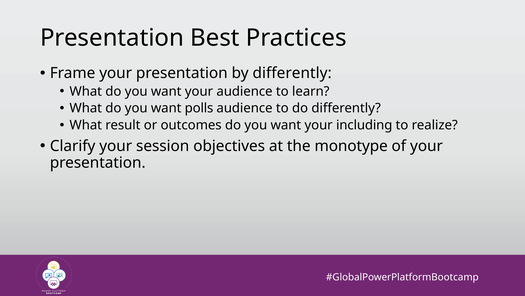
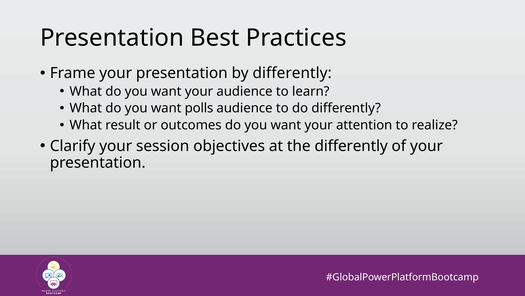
including: including -> attention (364, 125)
the monotype: monotype -> differently (351, 146)
